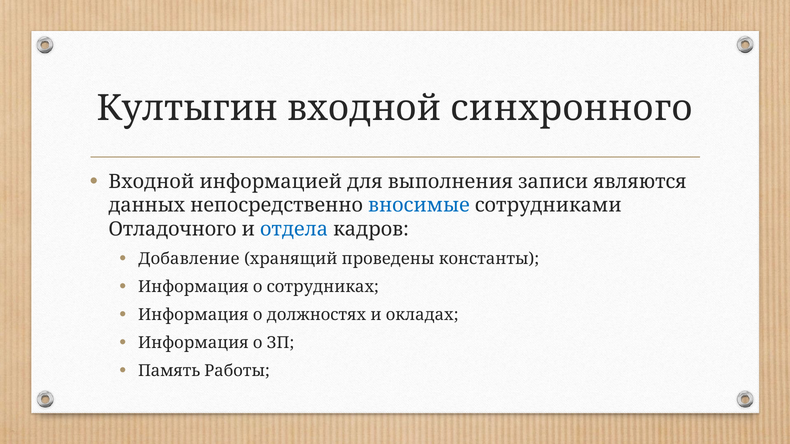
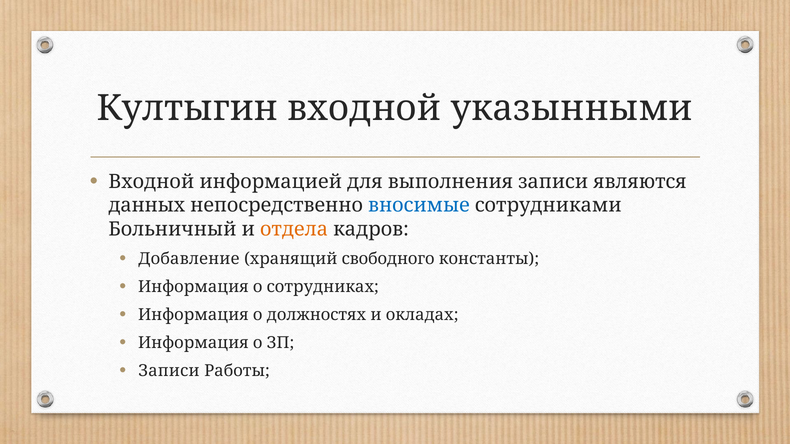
синхронного: синхронного -> указынными (572, 108)
Отладочного: Отладочного -> Больничный (172, 229)
отдела colour: blue -> orange (294, 229)
проведены: проведены -> свободного (388, 259)
Память: Память -> Записи (169, 371)
